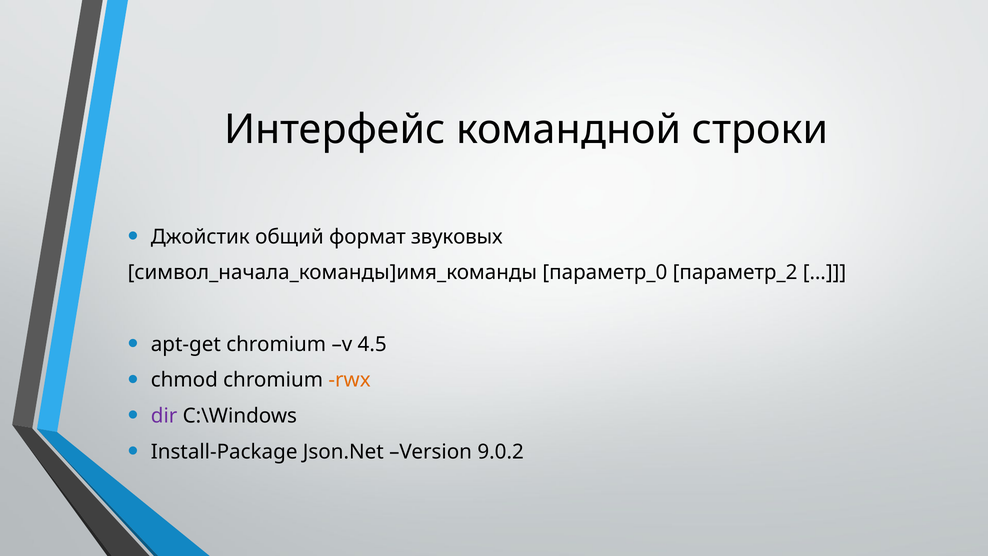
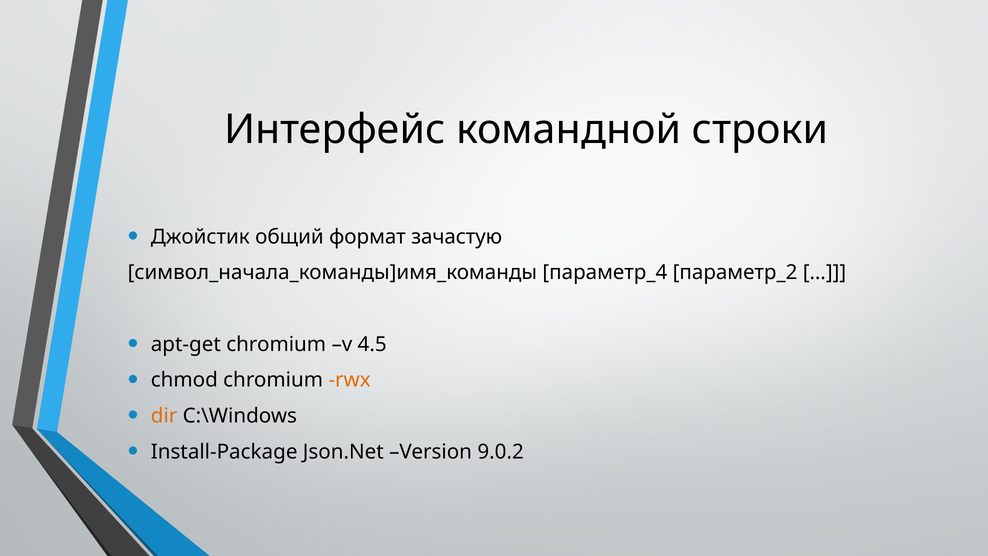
звуковых: звуковых -> зачастую (457, 237)
параметр_0: параметр_0 -> параметр_4 (605, 272)
dir colour: purple -> orange (164, 416)
